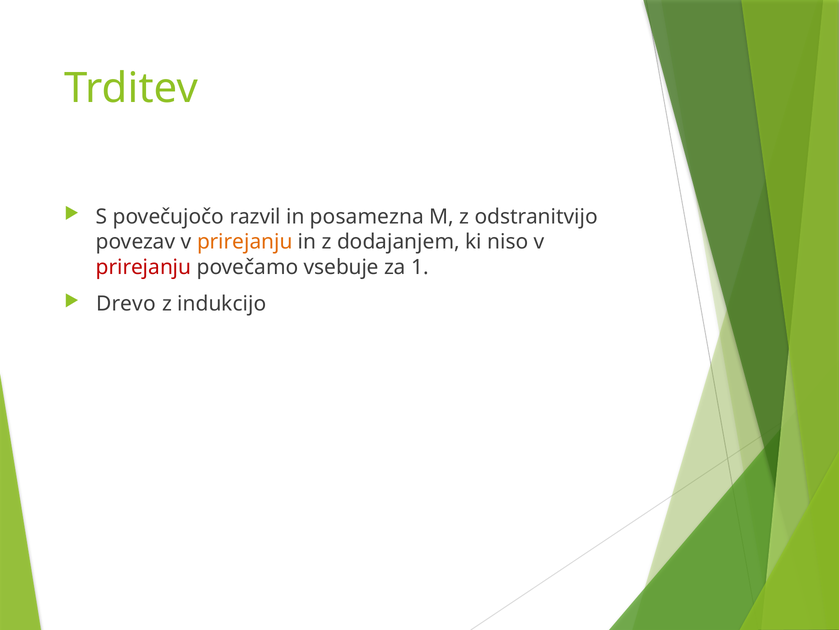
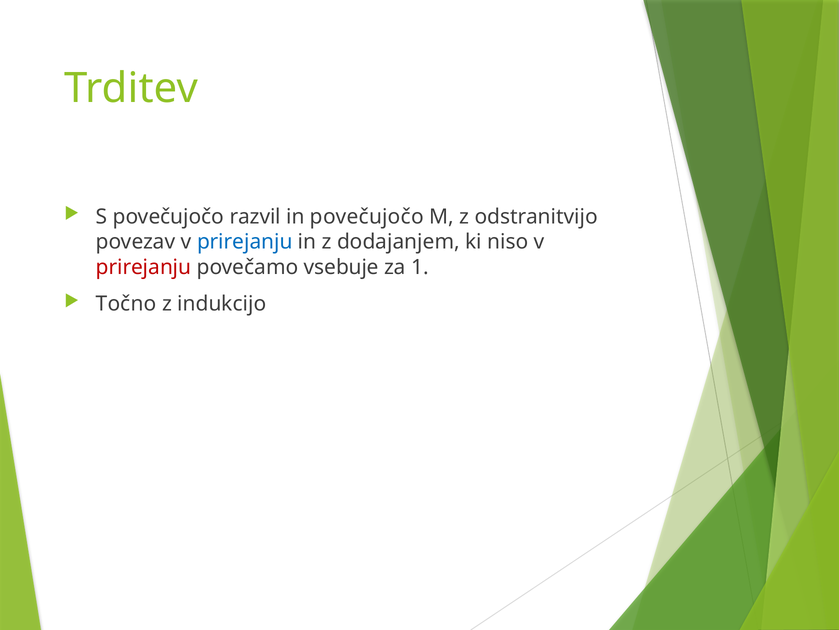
in posamezna: posamezna -> povečujočo (367, 217)
prirejanju colour: orange -> blue (245, 242)
Drevo: Drevo -> Točno (126, 304)
